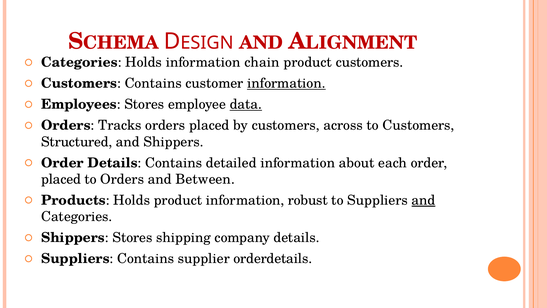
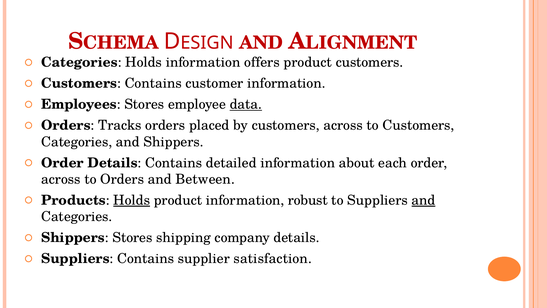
chain: chain -> offers (262, 62)
information underline: present -> none (286, 83)
Structured: Structured -> Categories (77, 142)
placed: placed -> across (61, 179)
Holds underline: none -> present (132, 200)
orderdetails: orderdetails -> satisfaction (273, 258)
